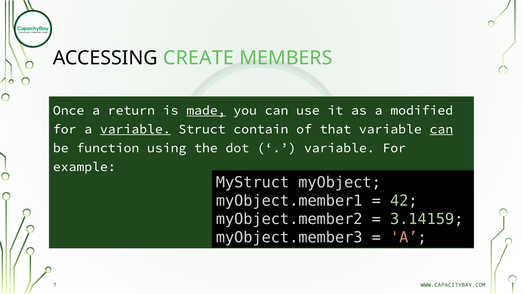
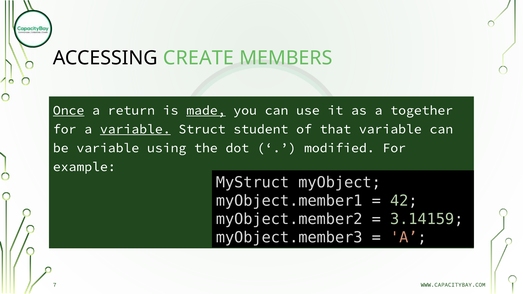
Once underline: none -> present (69, 110)
modified: modified -> together (422, 110)
contain: contain -> student (261, 129)
can underline: present -> none (441, 129)
be function: function -> variable (108, 148)
variable: variable -> modified (339, 148)
